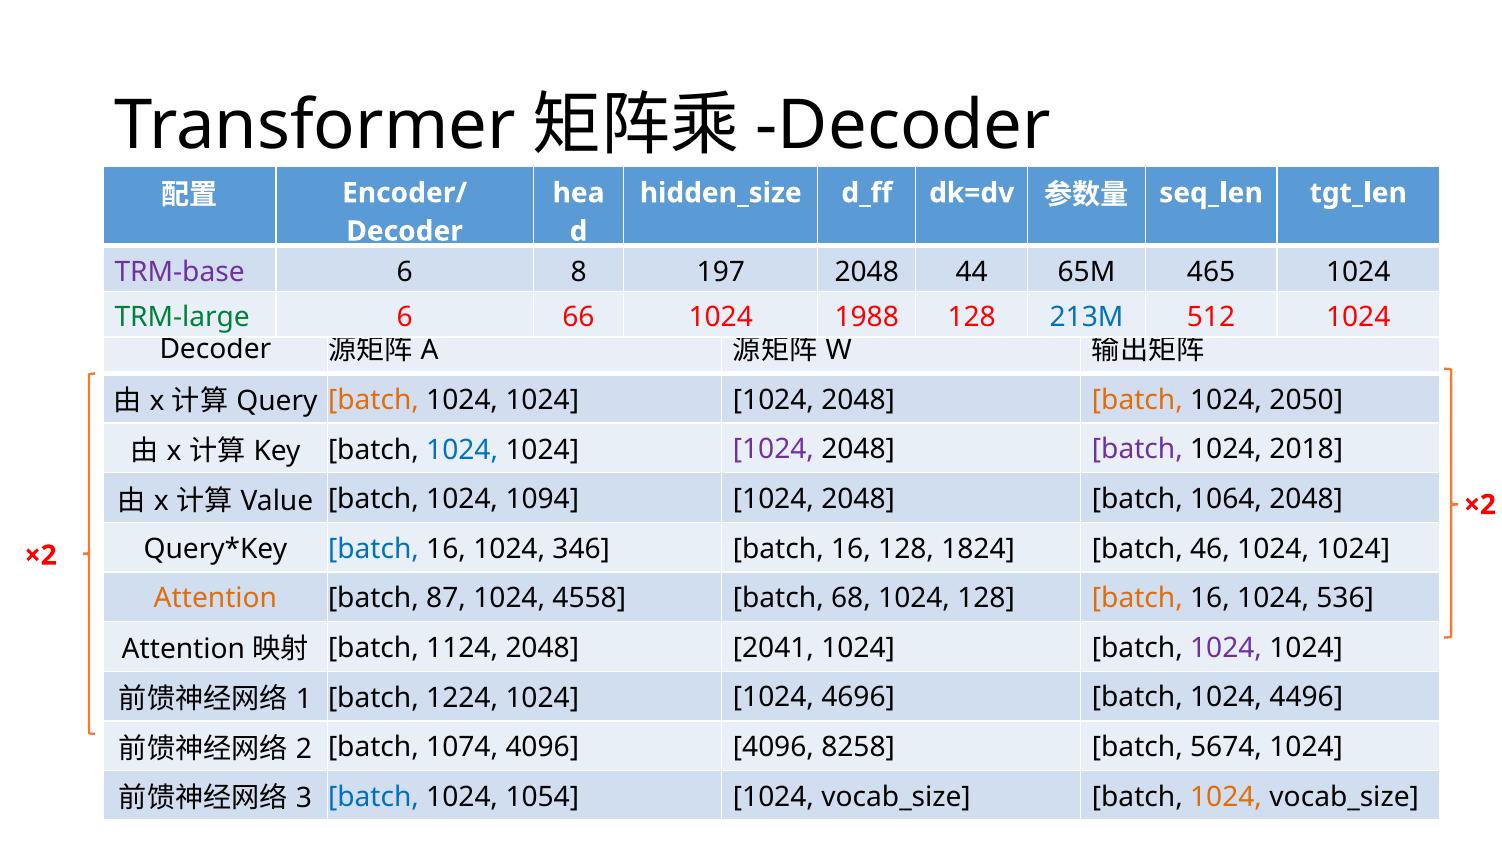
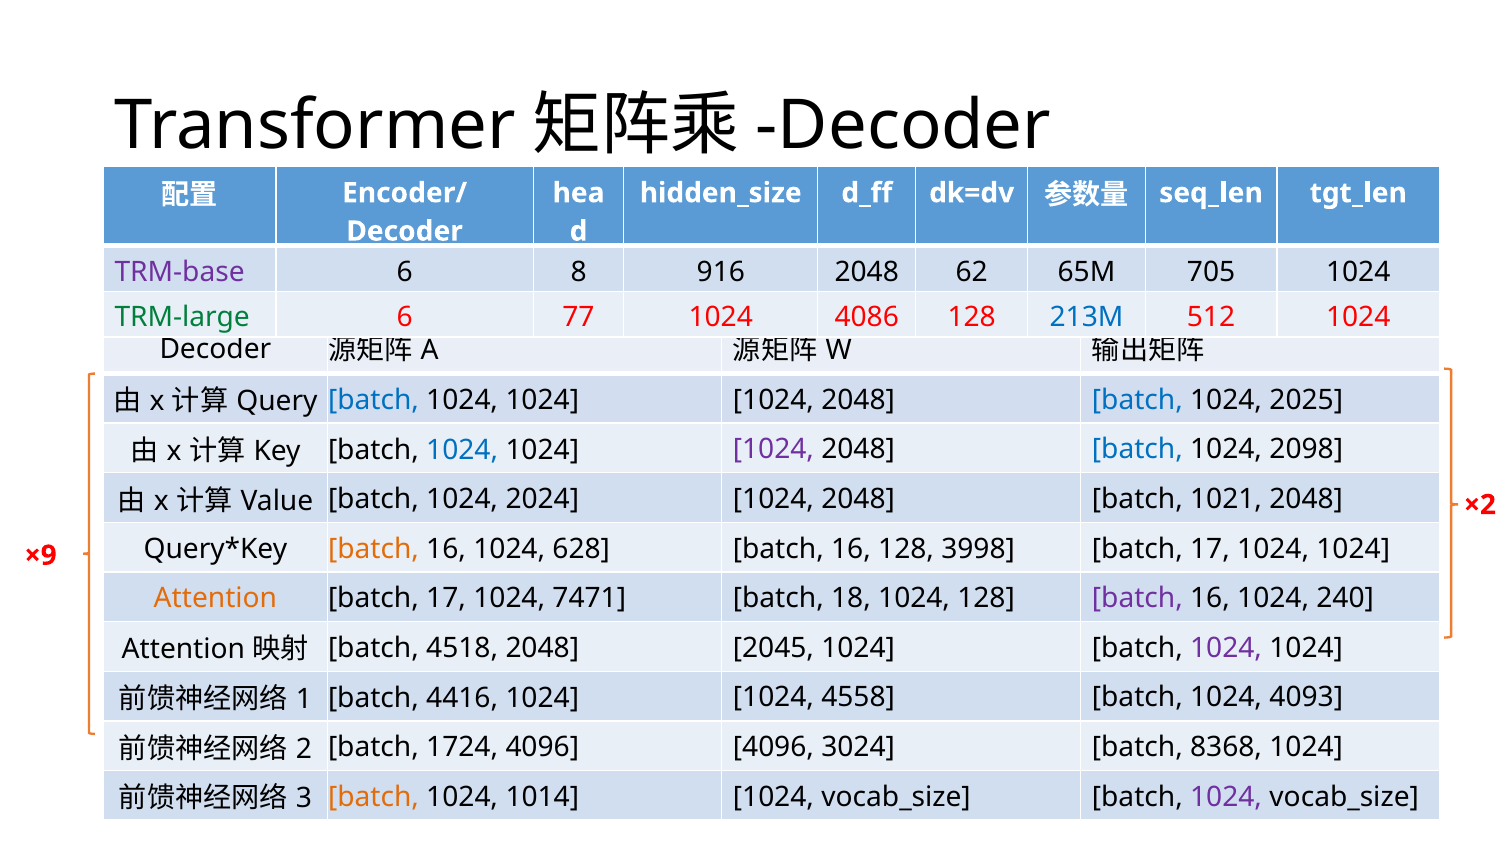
197: 197 -> 916 (721, 272)
44: 44 -> 62 (972, 272)
465: 465 -> 705 (1211, 272)
66: 66 -> 77 (579, 318)
1988: 1988 -> 4086 (867, 318)
batch colour: orange -> blue (374, 400)
batch colour: orange -> blue (1137, 400)
2050: 2050 -> 2025 (1306, 400)
batch colour: purple -> blue (1137, 449)
2018: 2018 -> 2098 (1306, 449)
1094: 1094 -> 2024 (542, 499)
1064: 1064 -> 1021 (1226, 499)
batch colour: blue -> orange (374, 549)
346: 346 -> 628 (581, 549)
1824: 1824 -> 3998 (978, 549)
46: 46 -> 17 (1210, 549)
×2: ×2 -> ×9 (41, 555)
87: 87 -> 17 (446, 599)
4558: 4558 -> 7471 (589, 599)
68: 68 -> 18 (851, 598)
batch colour: orange -> purple (1137, 598)
536: 536 -> 240 (1345, 598)
1124: 1124 -> 4518 (462, 648)
2041: 2041 -> 2045 (773, 648)
1224: 1224 -> 4416 (462, 698)
4696: 4696 -> 4558 (858, 698)
4496: 4496 -> 4093 (1306, 698)
1074: 1074 -> 1724 (462, 747)
8258: 8258 -> 3024 (858, 747)
5674: 5674 -> 8368 (1226, 747)
batch colour: blue -> orange (374, 797)
1054: 1054 -> 1014 (542, 797)
1024 colour: orange -> purple (1226, 797)
